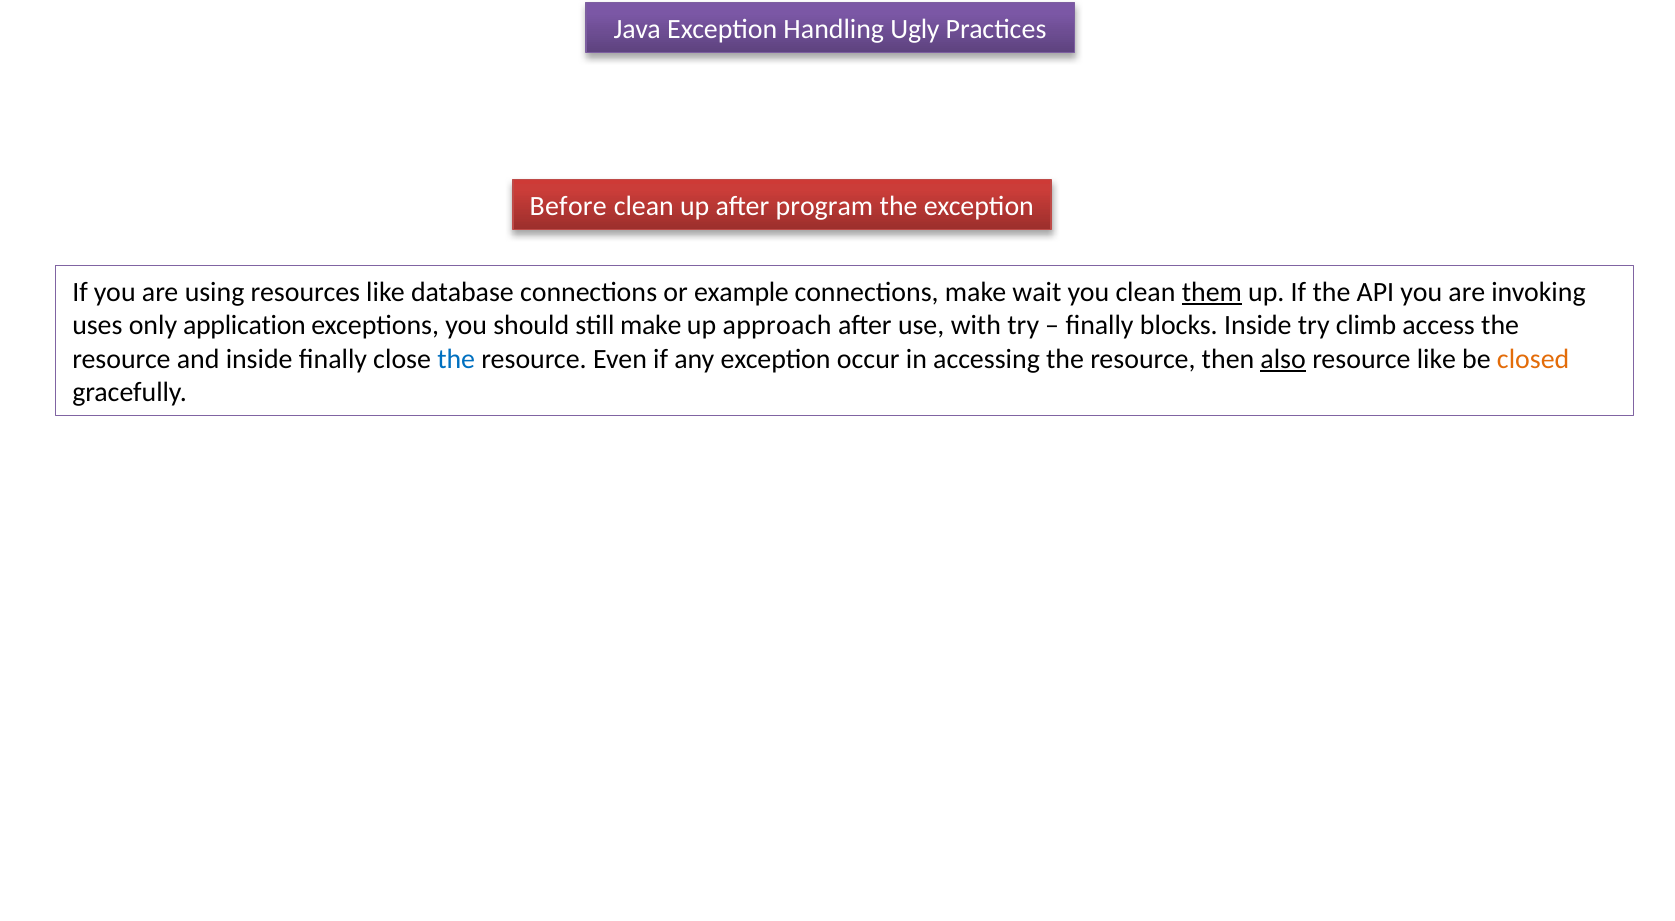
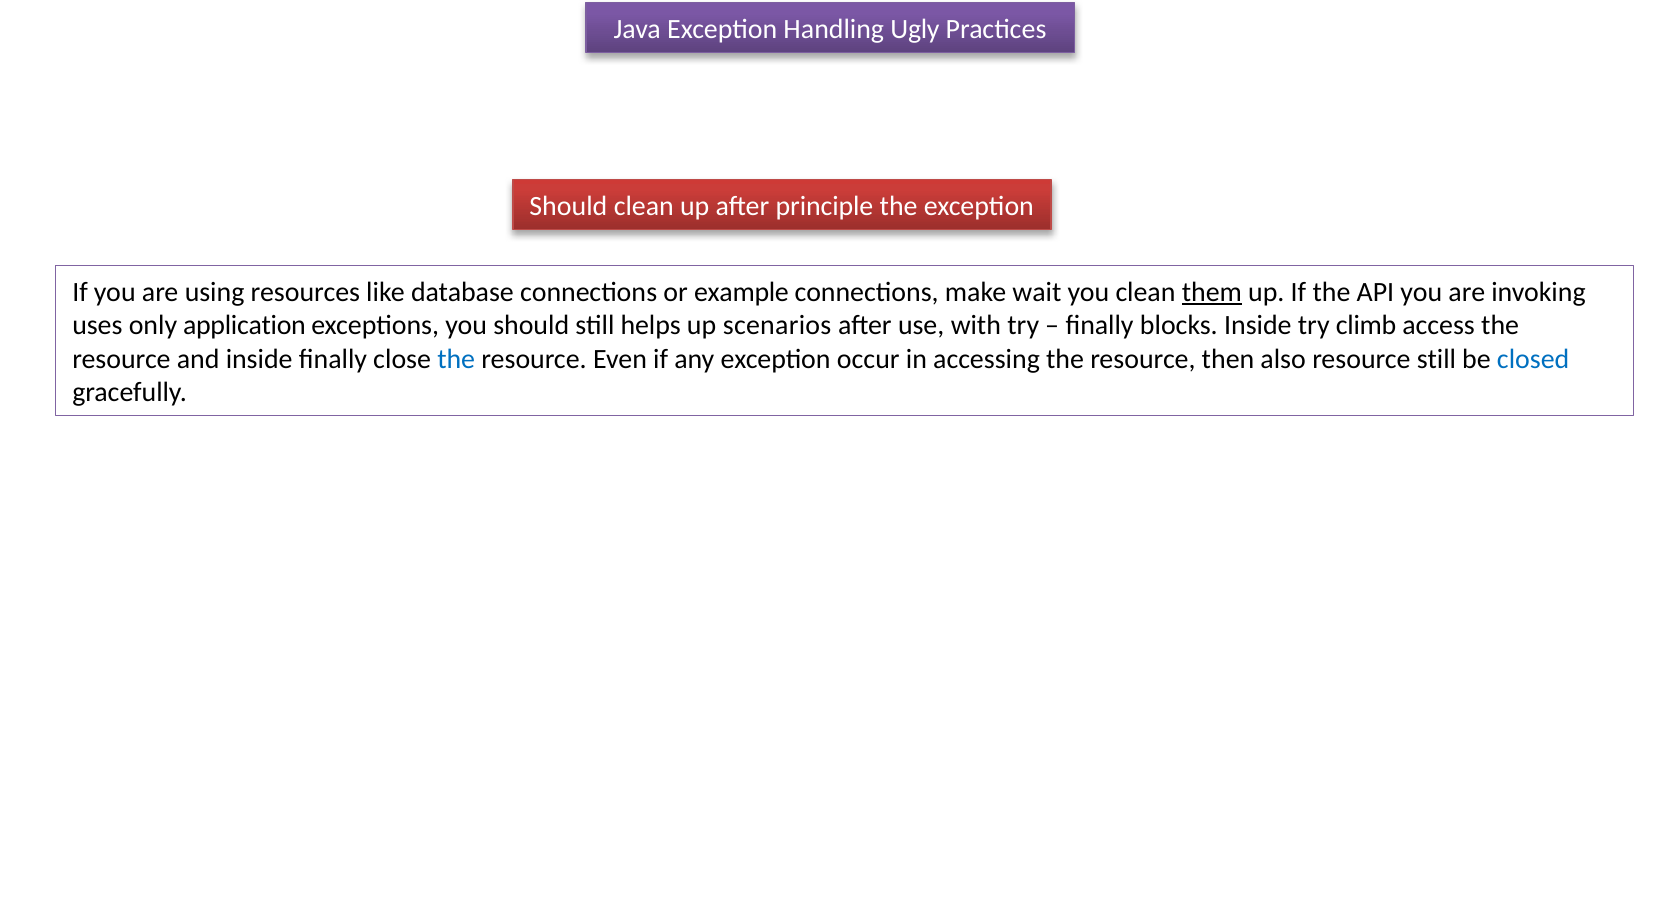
Before: Before -> Should (568, 206)
program: program -> principle (824, 206)
still make: make -> helps (651, 326)
approach: approach -> scenarios (777, 326)
also underline: present -> none (1283, 359)
resource like: like -> still (1436, 359)
closed colour: orange -> blue (1533, 359)
